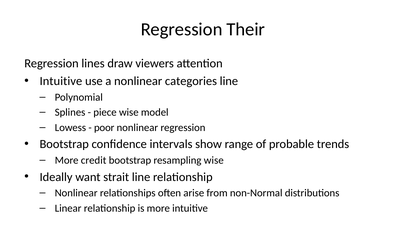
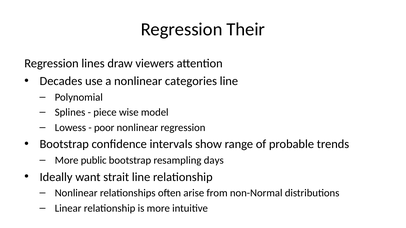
Intuitive: Intuitive -> Decades (61, 81)
credit: credit -> public (94, 161)
resampling wise: wise -> days (214, 161)
